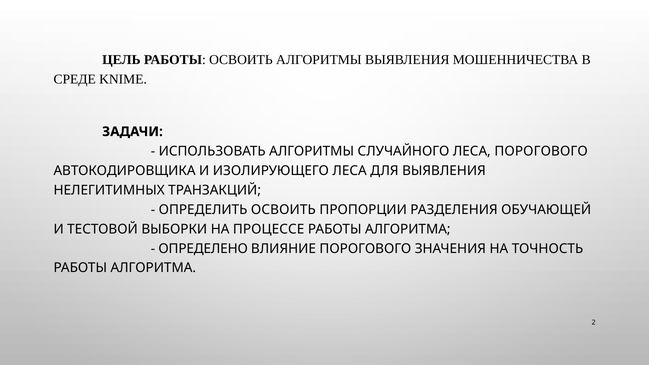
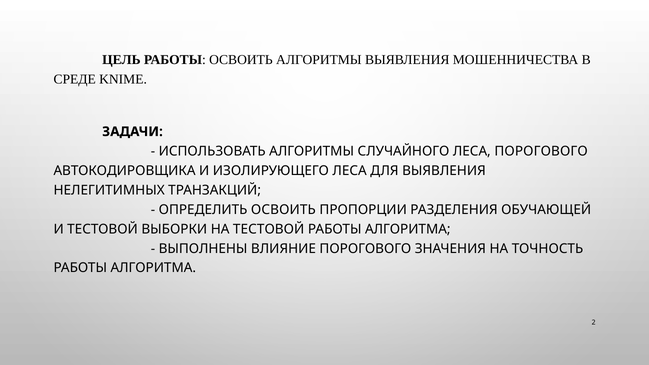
НА ПРОЦЕССЕ: ПРОЦЕССЕ -> ТЕСТОВОЙ (269, 229)
ОПРЕДЕЛЕНО: ОПРЕДЕЛЕНО -> ВЫПОЛНЕНЫ (203, 249)
